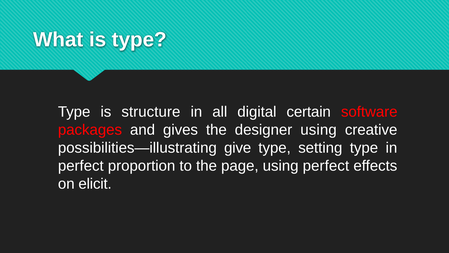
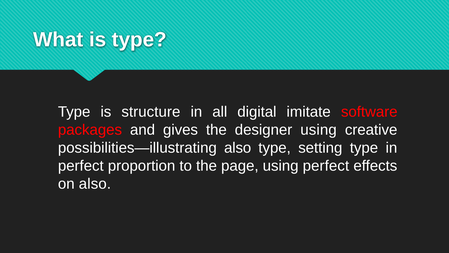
certain: certain -> imitate (309, 112)
possibilities—illustrating give: give -> also (238, 148)
on elicit: elicit -> also (95, 184)
